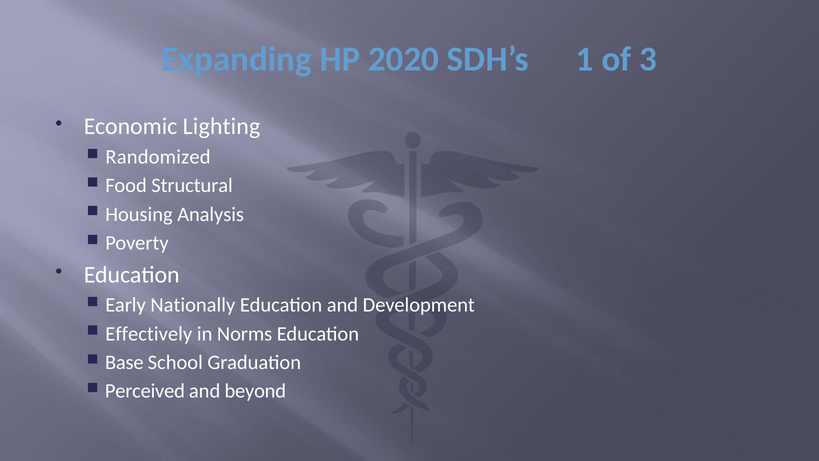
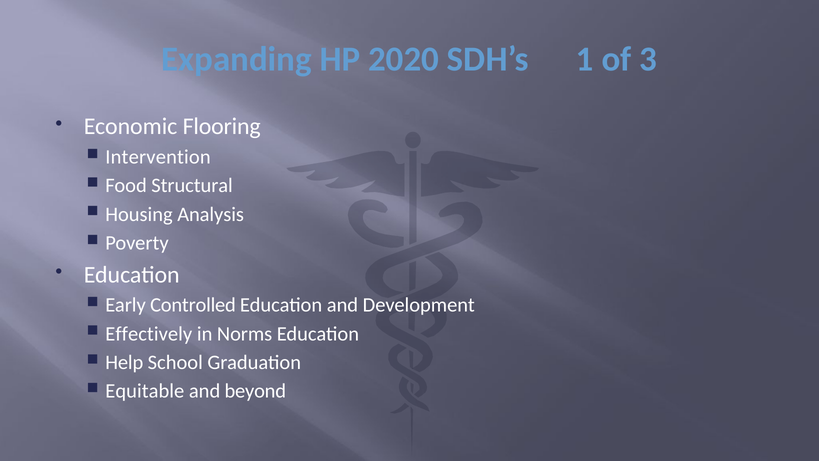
Lighting: Lighting -> Flooring (222, 126)
Randomized: Randomized -> Intervention (158, 157)
Nationally: Nationally -> Controlled (193, 305)
Base: Base -> Help (124, 362)
Perceived: Perceived -> Equitable (145, 391)
